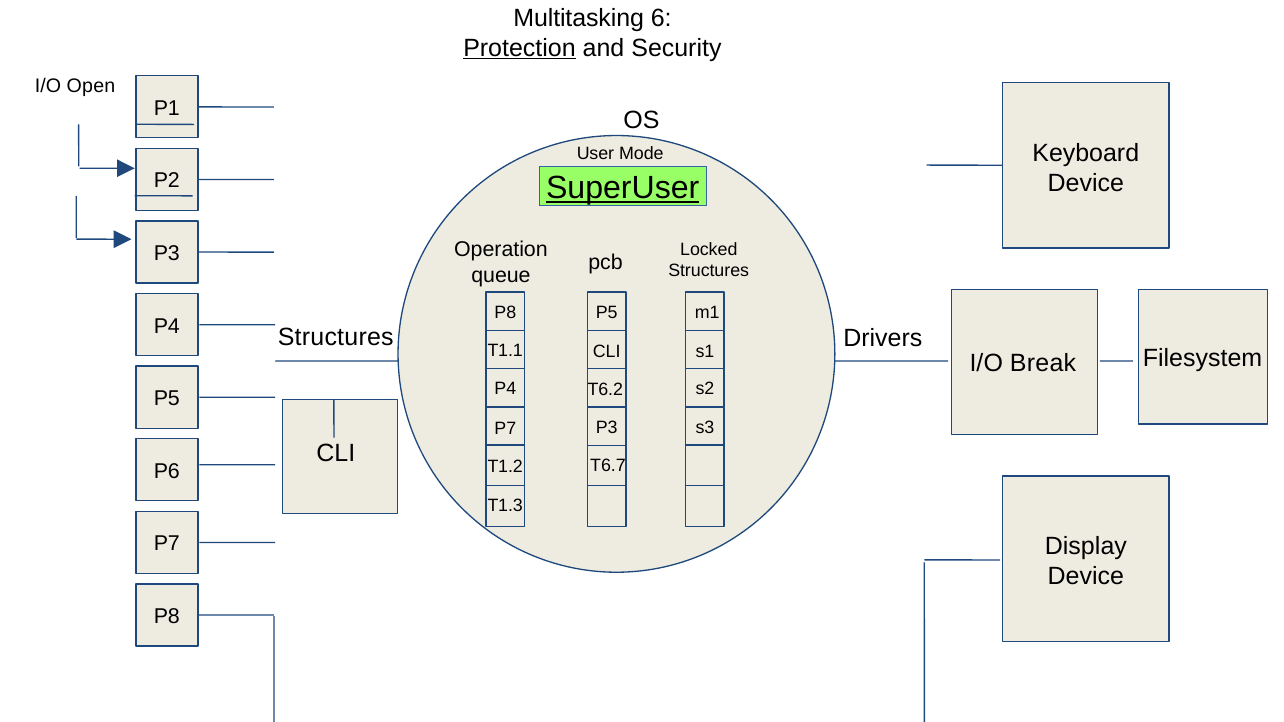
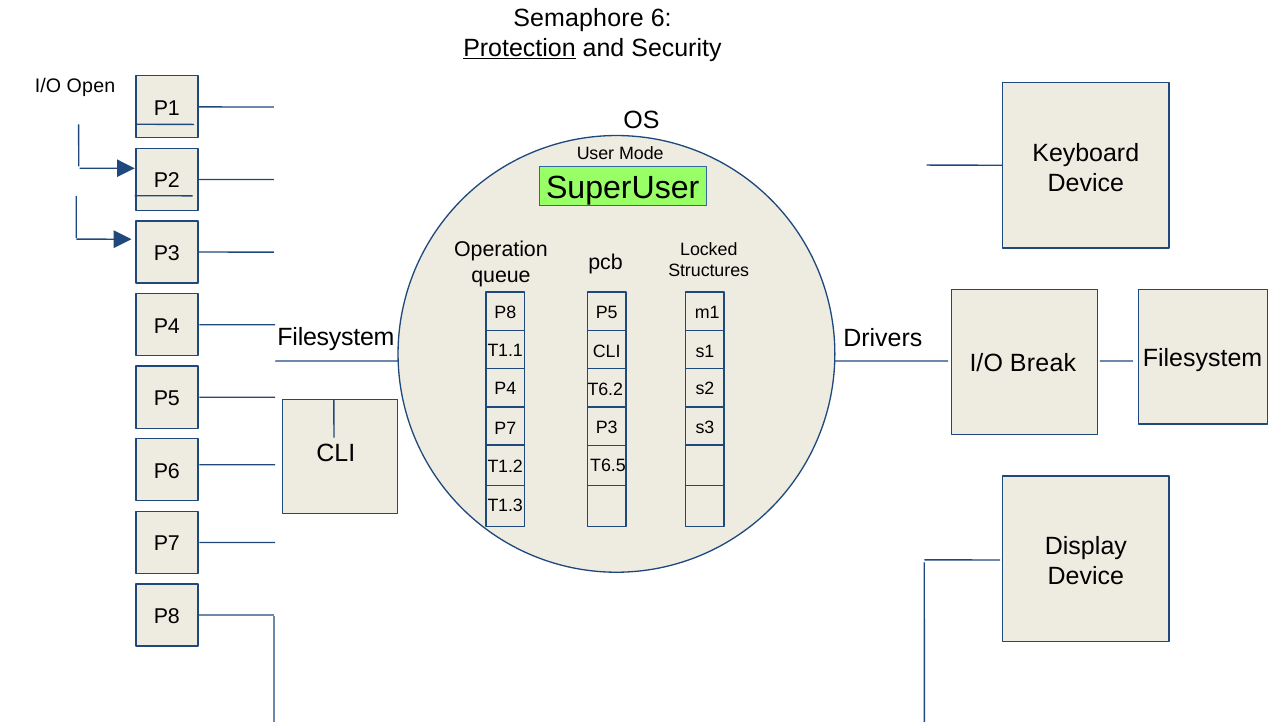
Multitasking: Multitasking -> Semaphore (579, 18)
SuperUser underline: present -> none (623, 188)
Structures: Structures -> Filesystem (336, 337)
T6.7: T6.7 -> T6.5 (608, 466)
